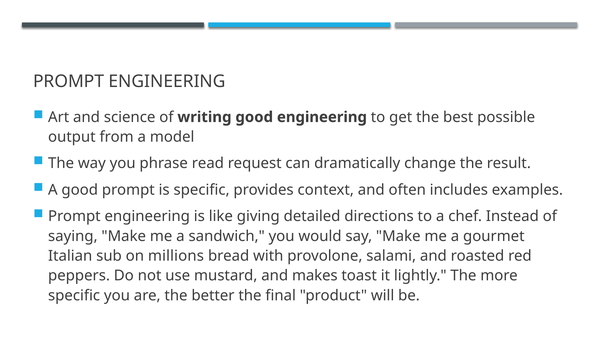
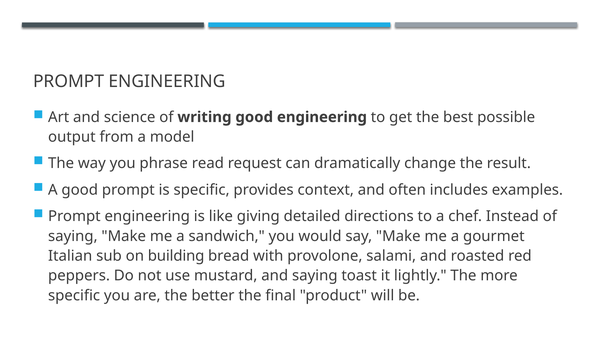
millions: millions -> building (176, 256)
and makes: makes -> saying (315, 276)
